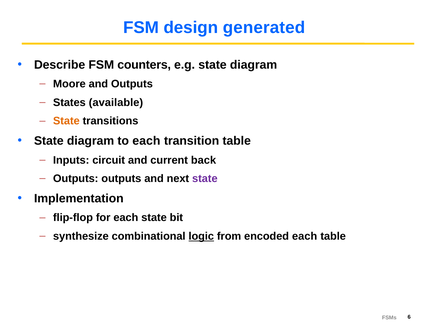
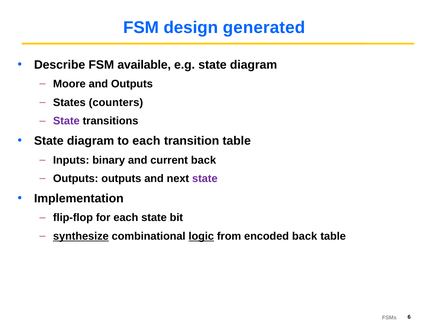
counters: counters -> available (144, 65)
available: available -> counters (116, 102)
State colour: orange -> purple (66, 121)
circuit: circuit -> binary (109, 160)
synthesize underline: none -> present (81, 236)
encoded each: each -> back (305, 236)
